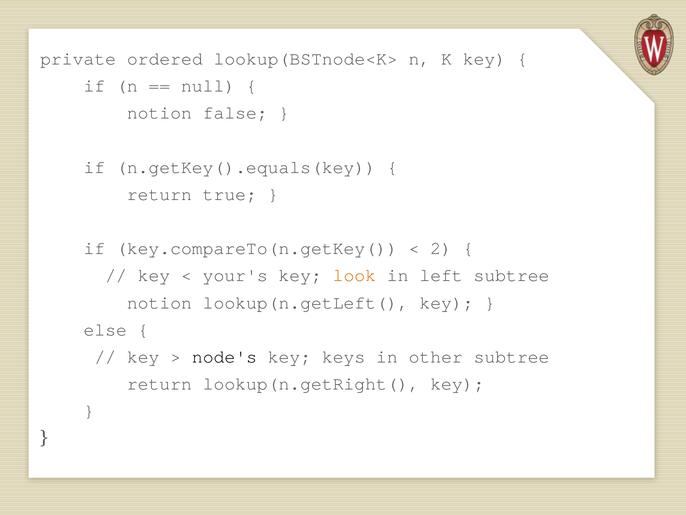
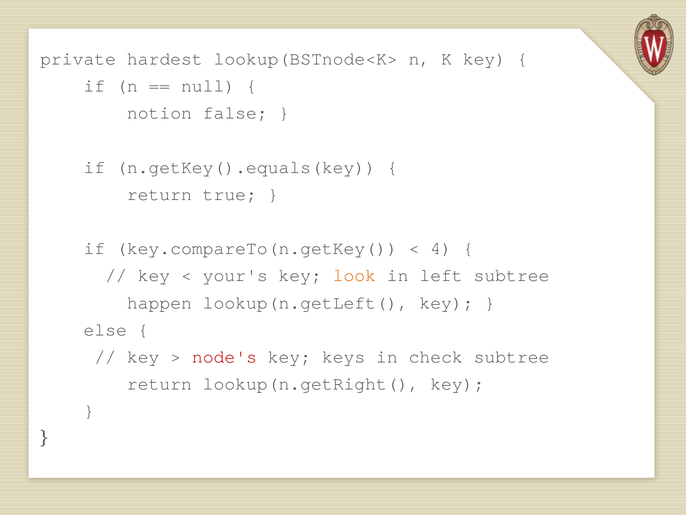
ordered: ordered -> hardest (165, 59)
2: 2 -> 4 (441, 248)
notion: notion -> happen (159, 302)
node's colour: black -> red (224, 356)
other: other -> check (436, 356)
